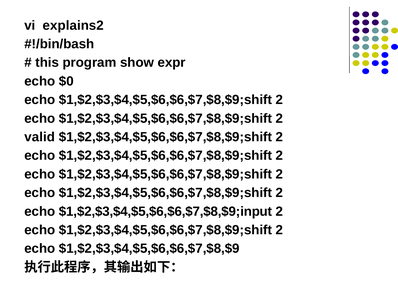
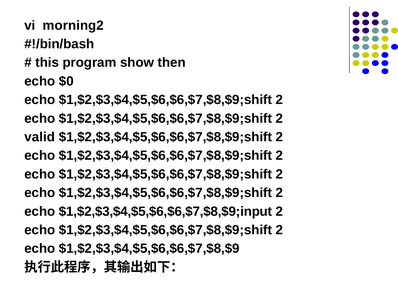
explains2: explains2 -> morning2 (73, 25)
expr: expr -> then (172, 62)
